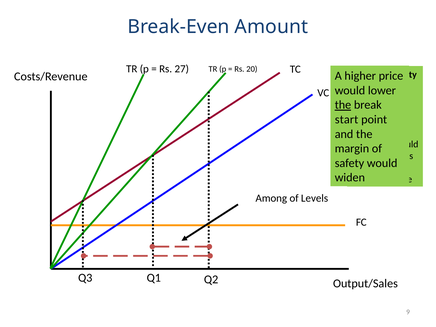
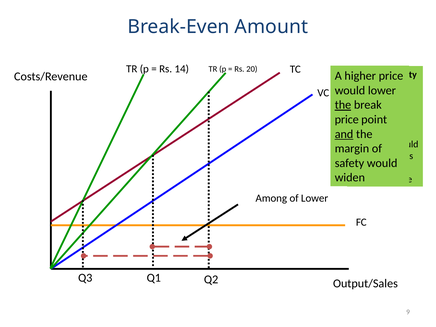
27: 27 -> 14 (182, 69)
start: start -> price (347, 119)
and underline: none -> present (344, 134)
of Levels: Levels -> Lower (315, 198)
